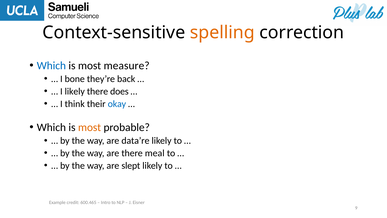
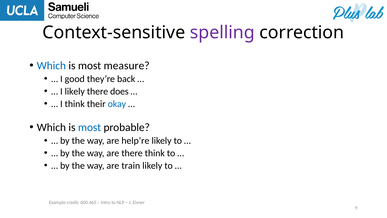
spelling colour: orange -> purple (222, 33)
bone: bone -> good (75, 79)
most colour: orange -> blue (90, 127)
data’re: data’re -> help’re (135, 141)
there meal: meal -> think (155, 153)
slept: slept -> train (131, 165)
